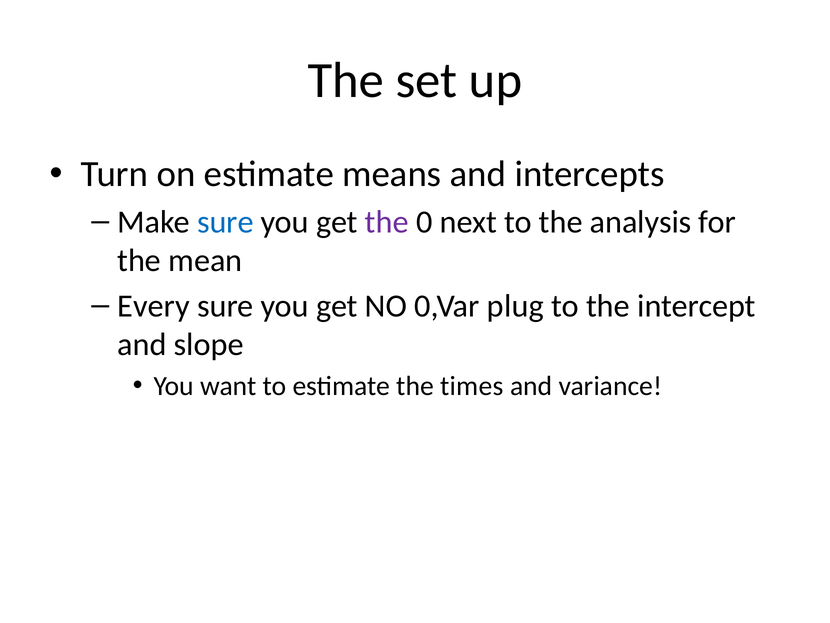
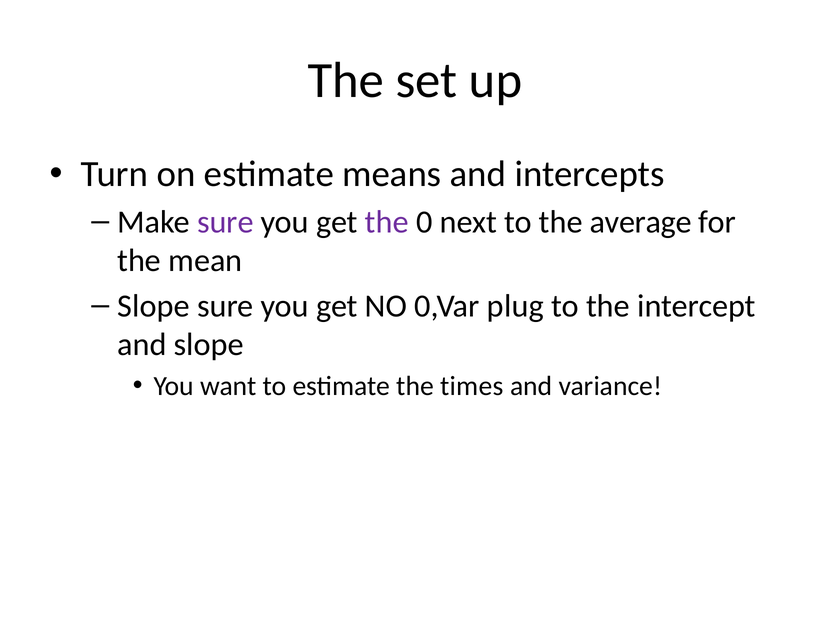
sure colour: blue -> purple (225, 222)
analysis: analysis -> average (641, 222)
Every: Every -> Slope (154, 306)
